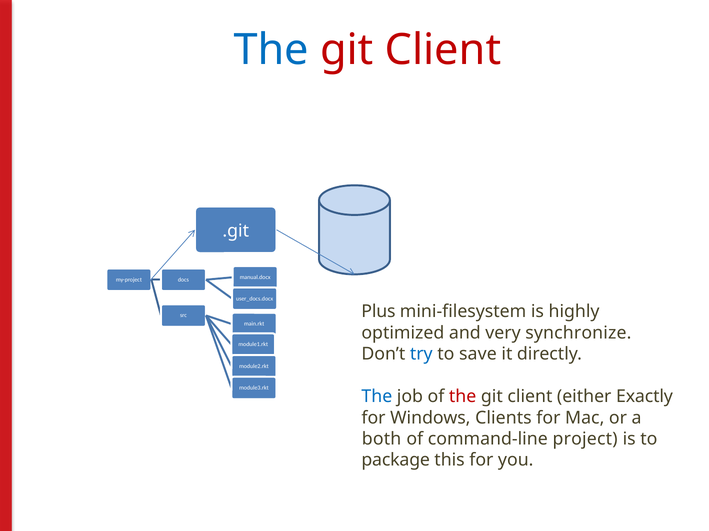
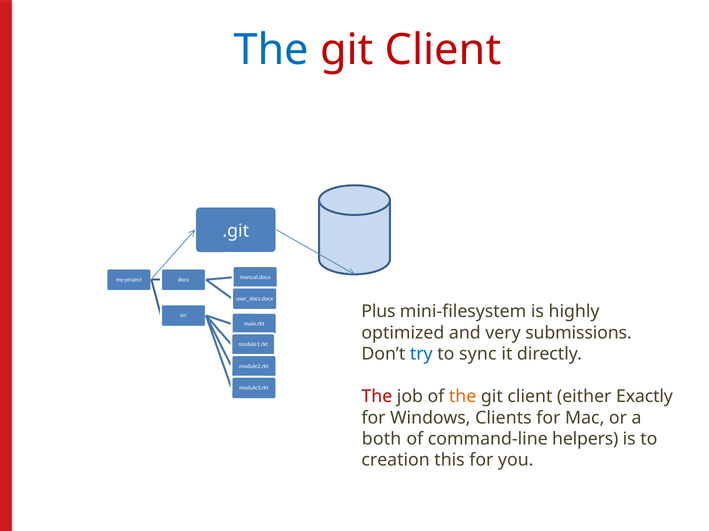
synchronize: synchronize -> submissions (578, 333)
save: save -> sync (478, 354)
The colour: blue -> red (377, 397)
the colour: red -> orange (463, 397)
project: project -> helpers (585, 440)
package: package -> creation (396, 461)
